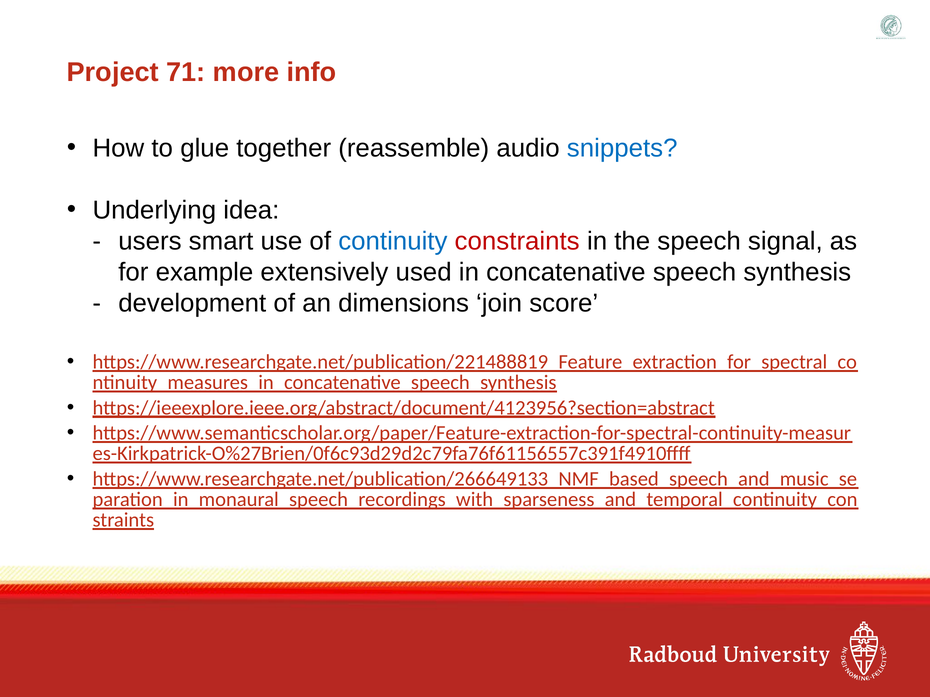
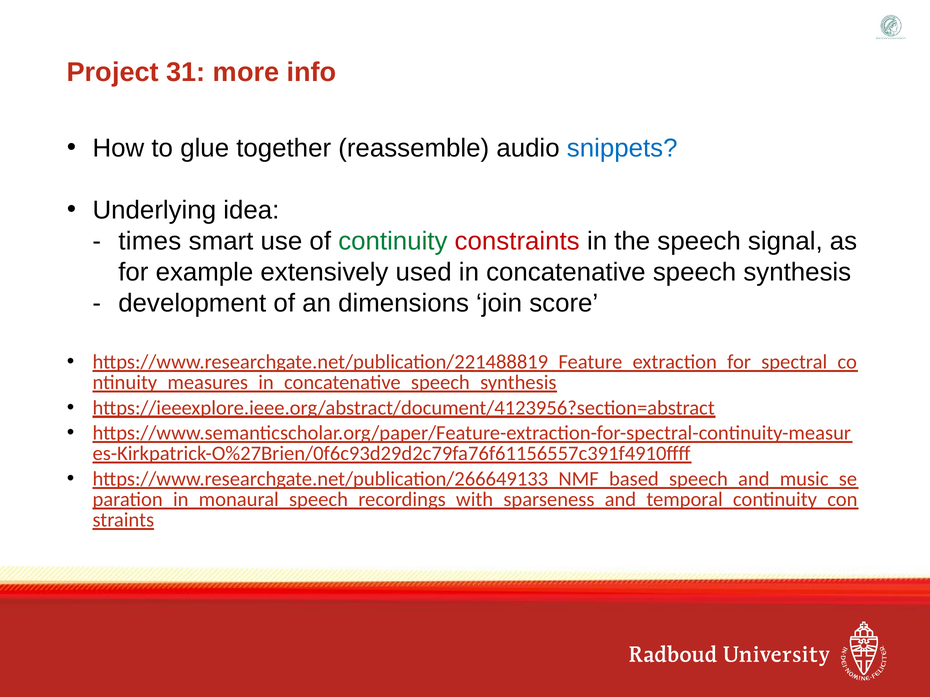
71: 71 -> 31 (186, 72)
users: users -> times (150, 242)
continuity colour: blue -> green (393, 242)
